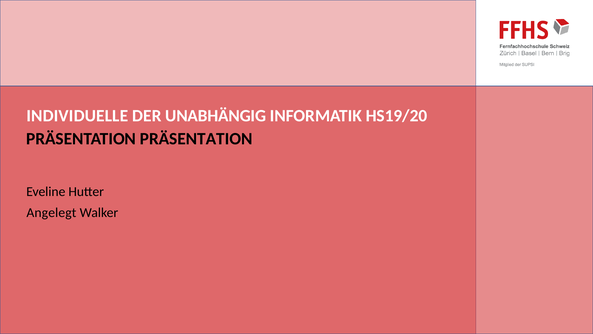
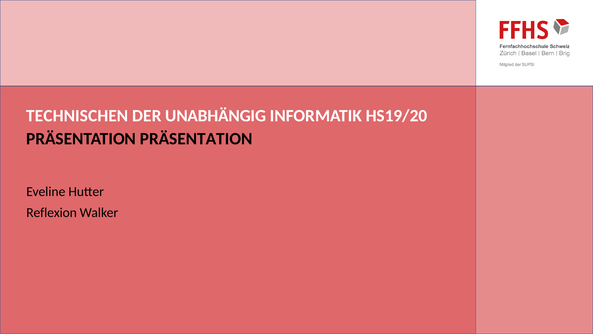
INDIVIDUELLE: INDIVIDUELLE -> TECHNISCHEN (77, 116)
Angelegt: Angelegt -> Reflexion (52, 212)
